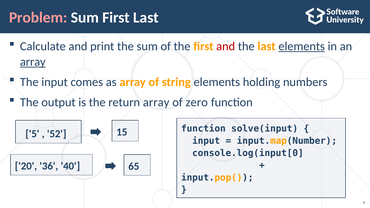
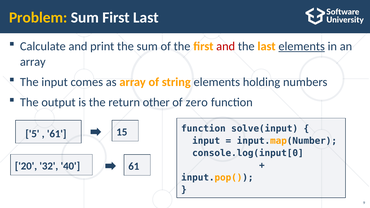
Problem colour: pink -> yellow (38, 18)
array underline: present -> none (33, 62)
return array: array -> other (156, 102)
52: 52 -> 61 (57, 134)
36: 36 -> 32 (49, 166)
40 65: 65 -> 61 (134, 166)
